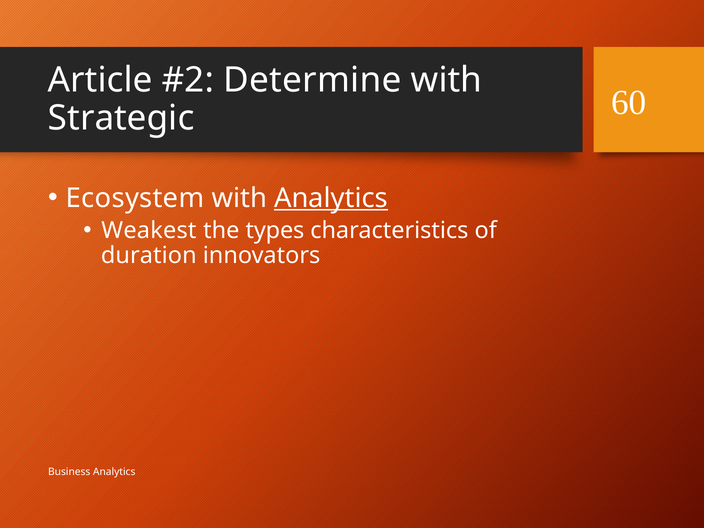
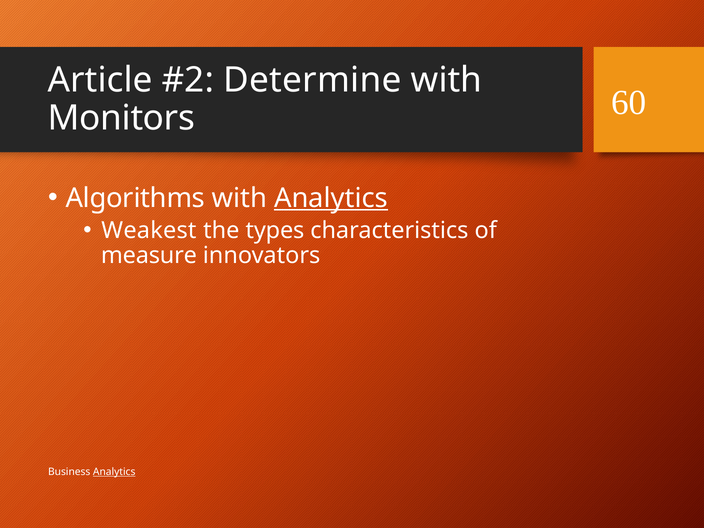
Strategic: Strategic -> Monitors (121, 118)
Ecosystem: Ecosystem -> Algorithms (135, 198)
duration: duration -> measure (149, 256)
Analytics underline: none -> present (114, 472)
